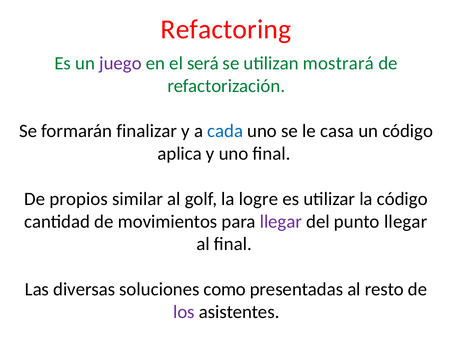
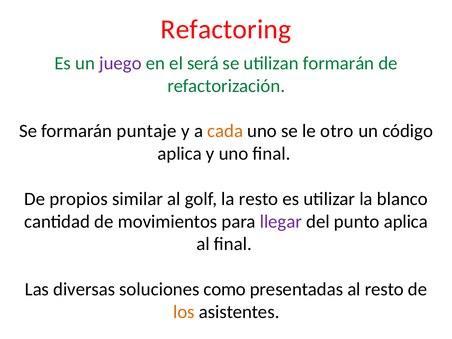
utilizan mostrará: mostrará -> formarán (339, 63)
finalizar: finalizar -> puntaje (147, 131)
cada colour: blue -> orange (225, 131)
casa: casa -> otro (337, 131)
la logre: logre -> resto (259, 199)
la código: código -> blanco (402, 199)
punto llegar: llegar -> aplica (406, 221)
los colour: purple -> orange (184, 312)
